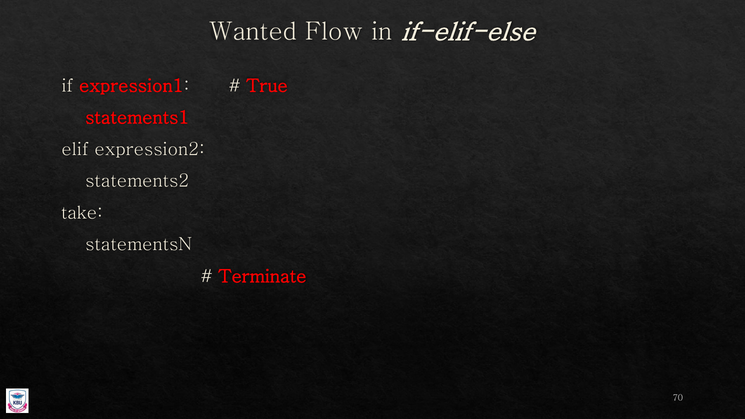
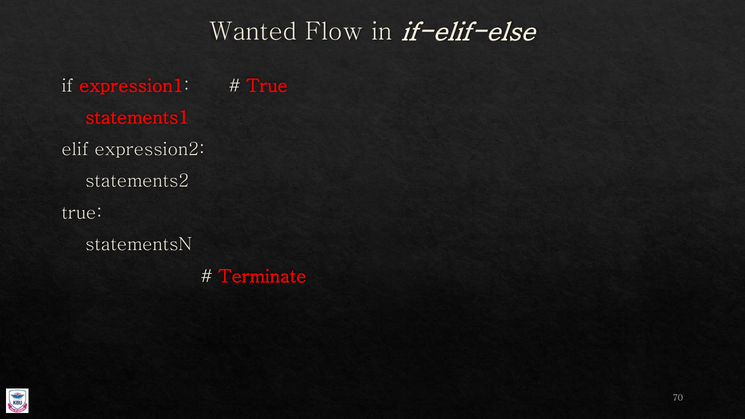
take: take -> true (82, 213)
